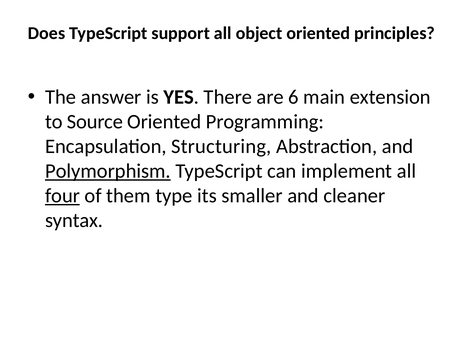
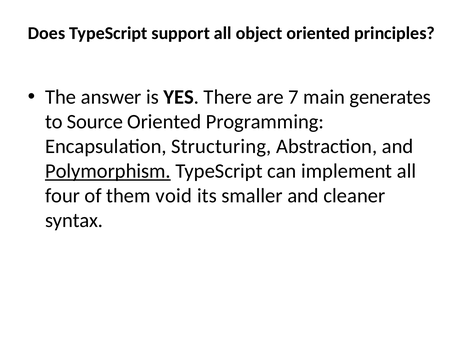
6: 6 -> 7 (293, 97)
extension: extension -> generates (390, 97)
four underline: present -> none (63, 196)
type: type -> void (174, 196)
